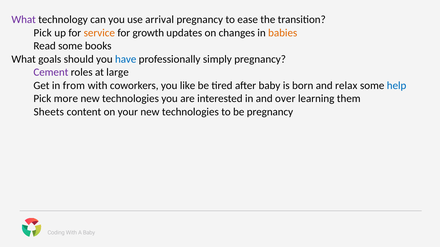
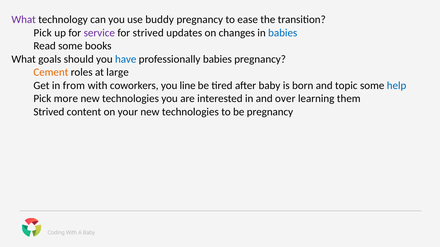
arrival: arrival -> buddy (160, 20)
service colour: orange -> purple (99, 33)
for growth: growth -> strived (148, 33)
babies colour: orange -> blue (283, 33)
professionally simply: simply -> babies (217, 59)
Cement colour: purple -> orange (51, 72)
like: like -> line (188, 86)
relax: relax -> topic (346, 86)
Sheets: Sheets -> Strived (49, 112)
